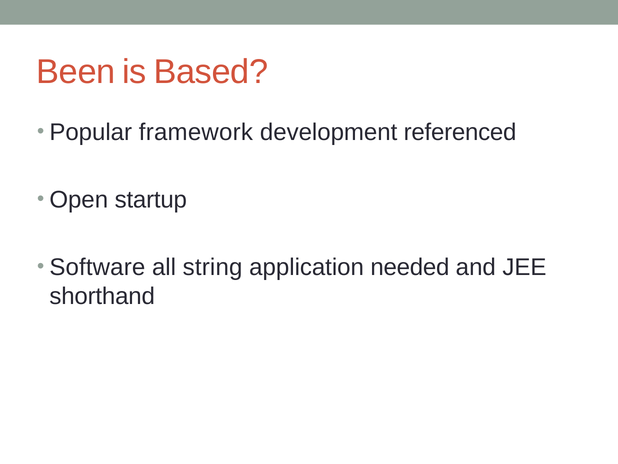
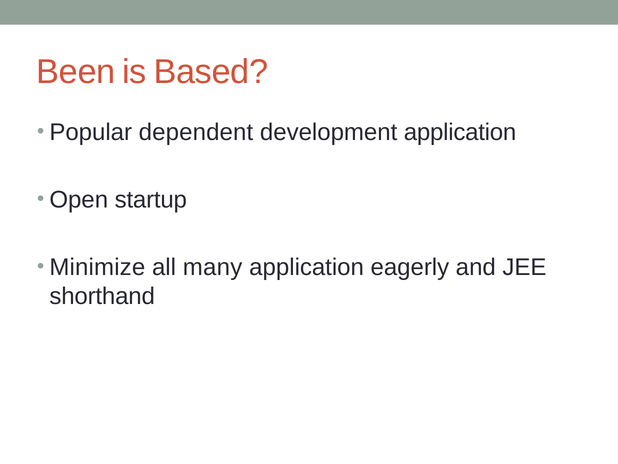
framework: framework -> dependent (196, 132)
development referenced: referenced -> application (460, 132)
Software: Software -> Minimize (97, 267)
string: string -> many (213, 267)
needed: needed -> eagerly (410, 267)
